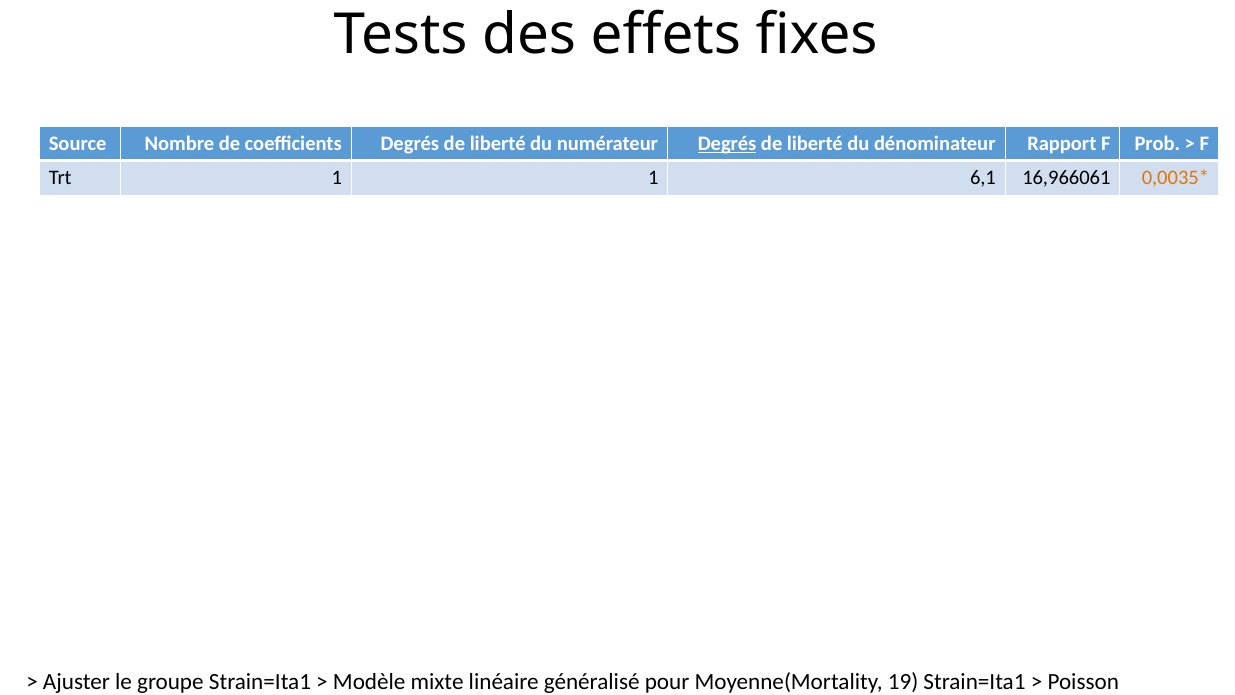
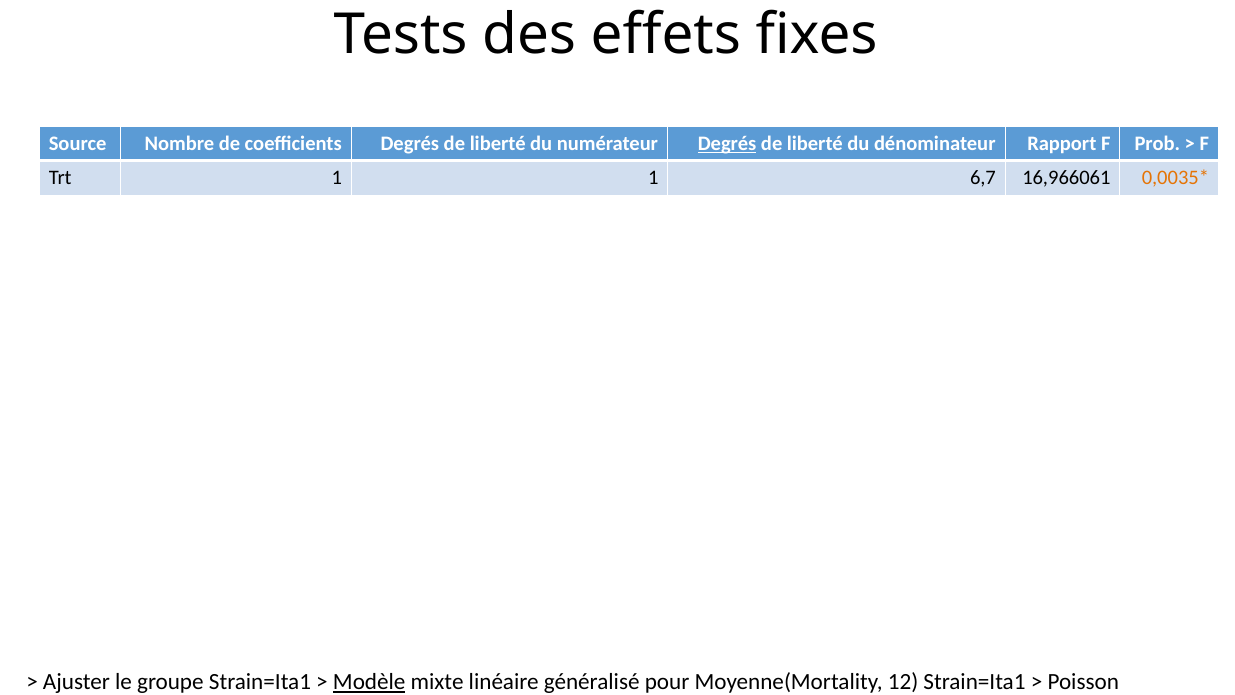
6,1: 6,1 -> 6,7 (983, 178)
Modèle underline: none -> present (369, 682)
19: 19 -> 12 (903, 682)
